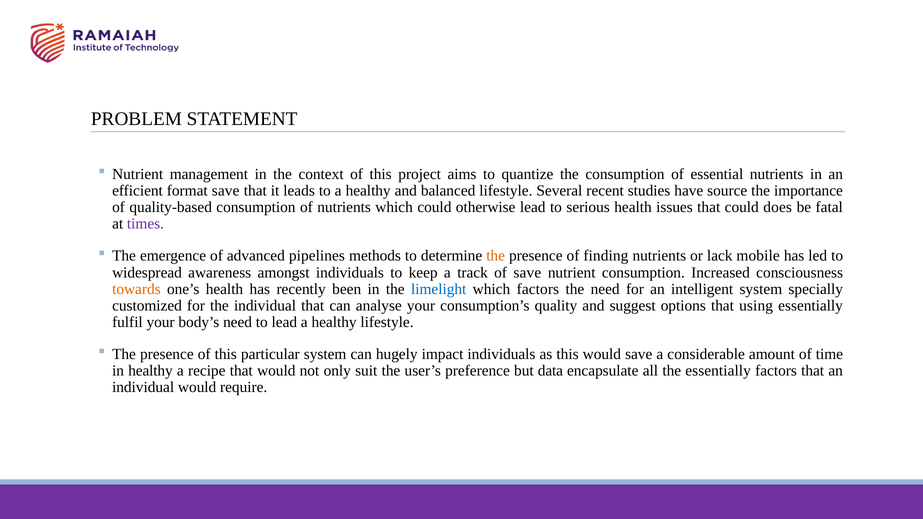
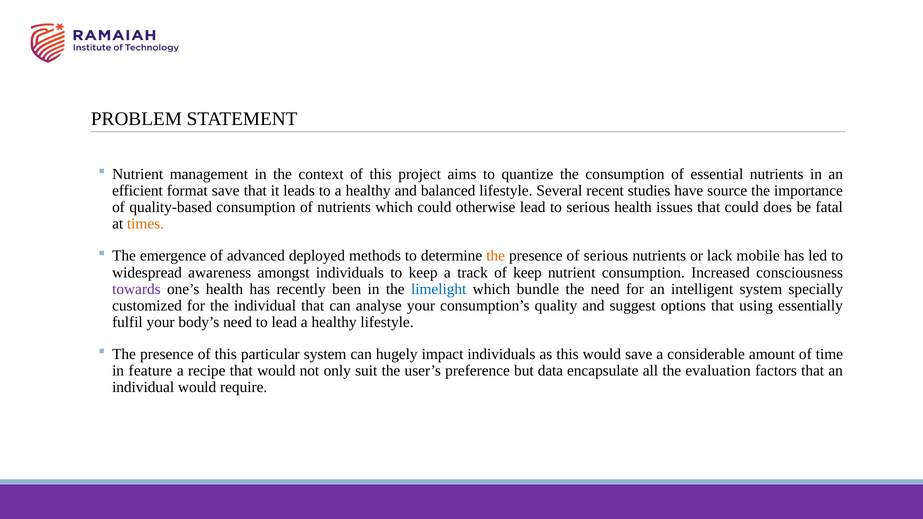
times colour: purple -> orange (146, 224)
pipelines: pipelines -> deployed (317, 256)
of finding: finding -> serious (606, 256)
of save: save -> keep (528, 273)
towards colour: orange -> purple (136, 289)
which factors: factors -> bundle (538, 289)
in healthy: healthy -> feature (150, 371)
the essentially: essentially -> evaluation (718, 371)
